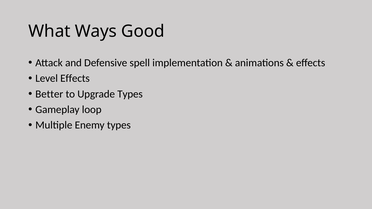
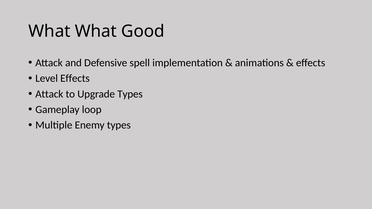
What Ways: Ways -> What (96, 31)
Better: Better -> Attack (49, 94)
